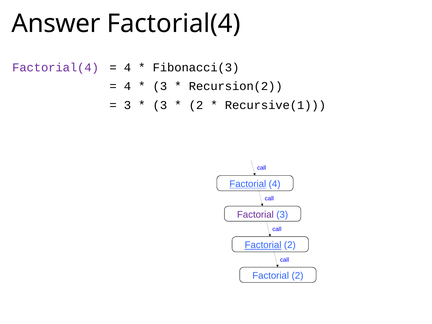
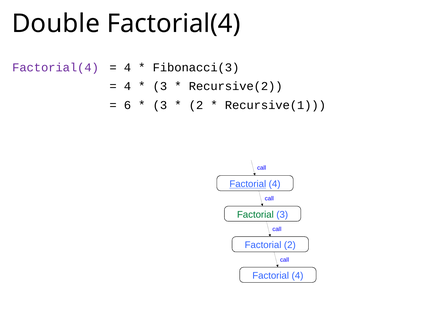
Answer: Answer -> Double (56, 24)
Recursion(2: Recursion(2 -> Recursive(2 (236, 86)
3: 3 -> 6 (127, 105)
Factorial colour: purple -> green (255, 215)
Factorial underline: present -> none (263, 245)
2: 2 -> 4 (298, 276)
